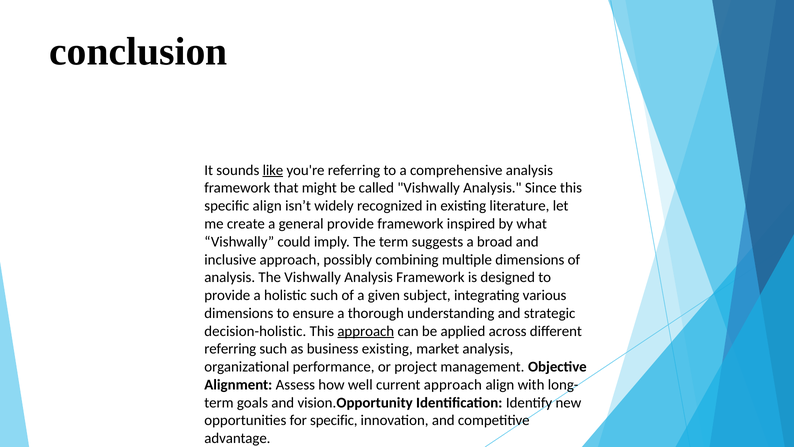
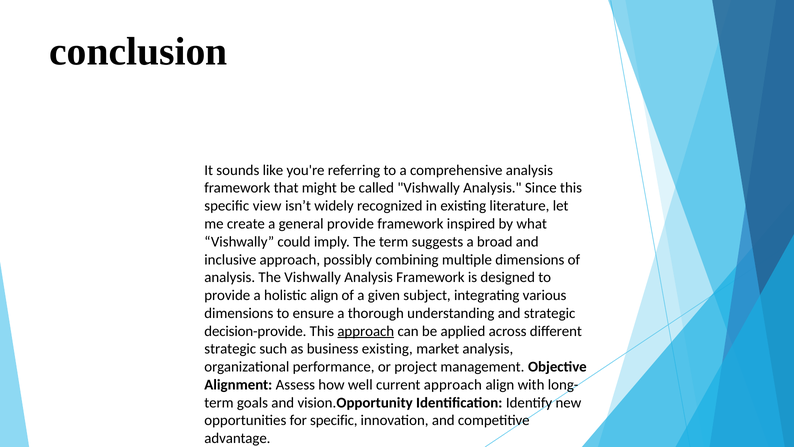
like underline: present -> none (273, 170)
specific align: align -> view (267, 206)
holistic such: such -> align (324, 295)
decision-holistic: decision-holistic -> decision-provide (255, 331)
referring: referring -> strategic (230, 349)
